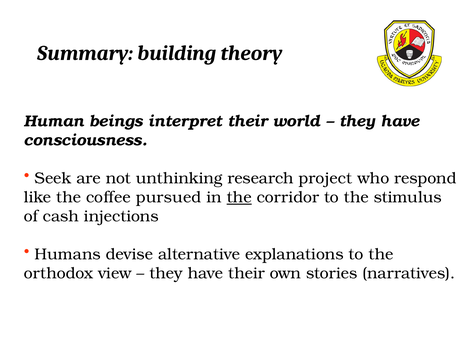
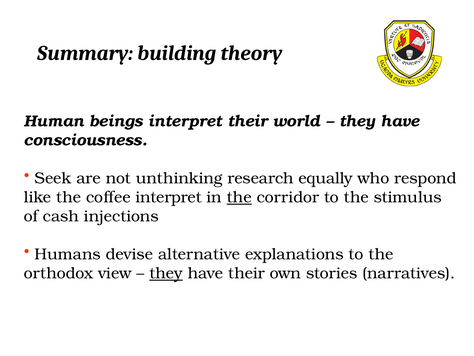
project: project -> equally (326, 178)
coffee pursued: pursued -> interpret (169, 197)
they underline: none -> present (166, 273)
